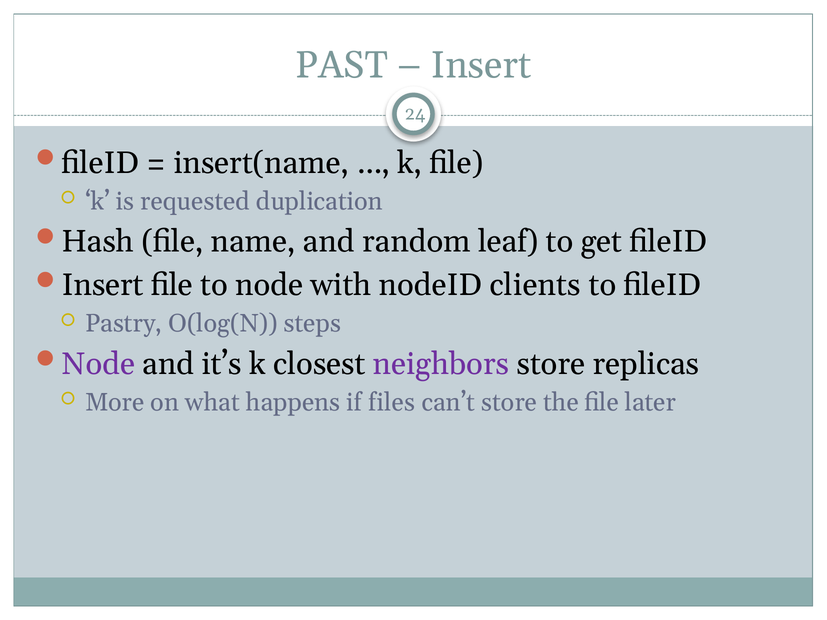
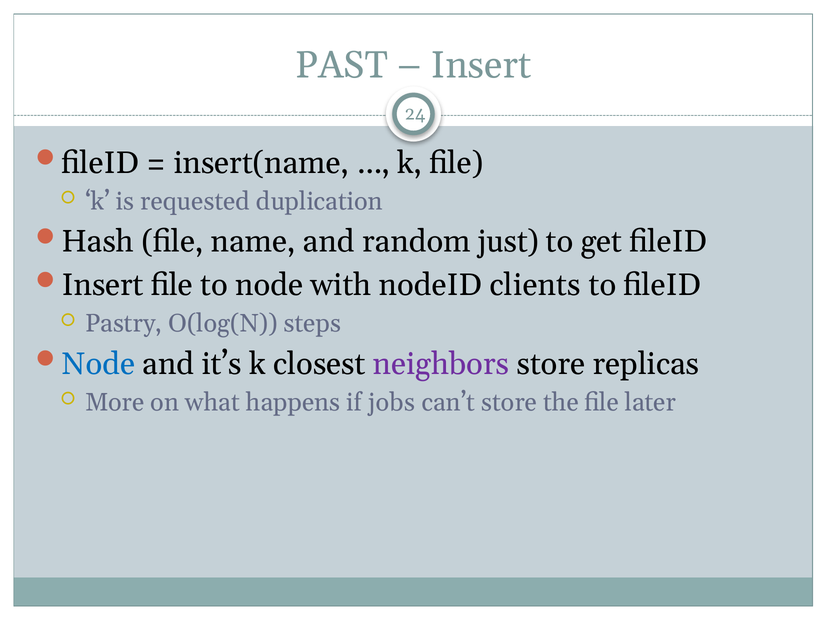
leaf: leaf -> just (508, 242)
Node colour: purple -> blue (98, 364)
files: files -> jobs (392, 403)
